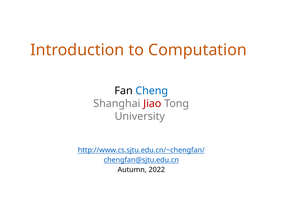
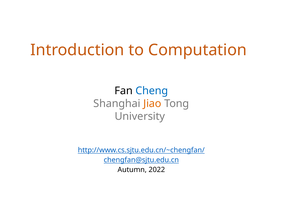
Jiao colour: red -> orange (152, 104)
